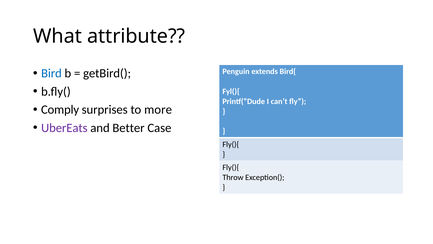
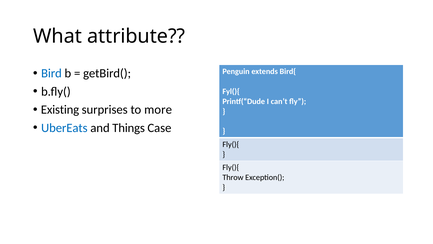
Comply: Comply -> Existing (60, 110)
UberEats colour: purple -> blue (64, 128)
Better: Better -> Things (129, 128)
